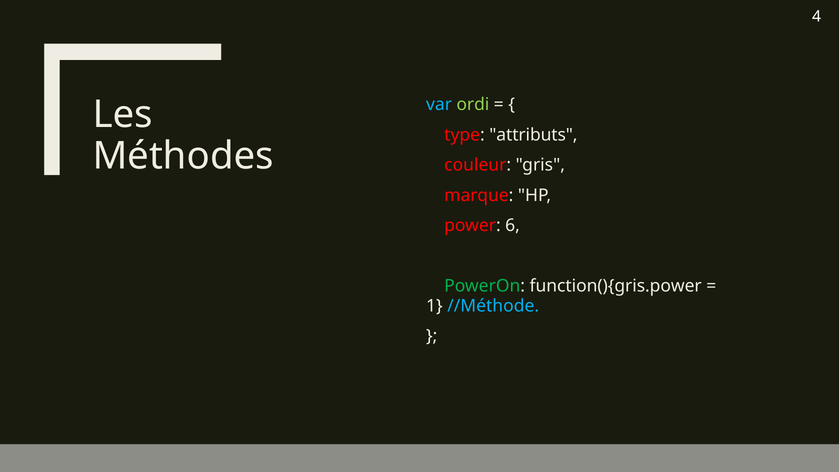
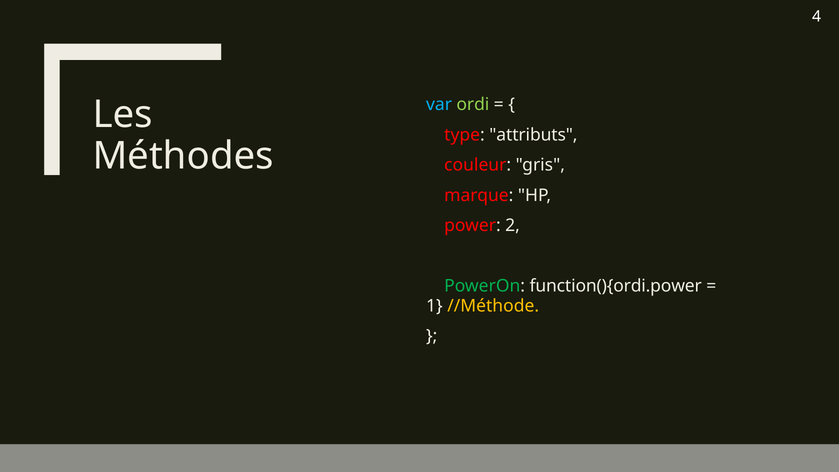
6: 6 -> 2 (513, 226)
function(){gris.power: function(){gris.power -> function(){ordi.power (616, 286)
//Méthode colour: light blue -> yellow (493, 306)
